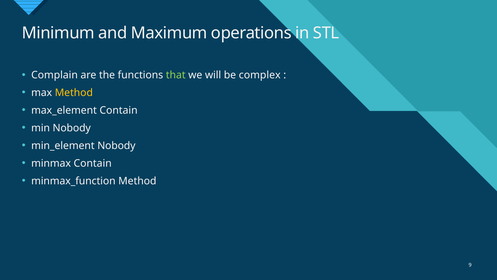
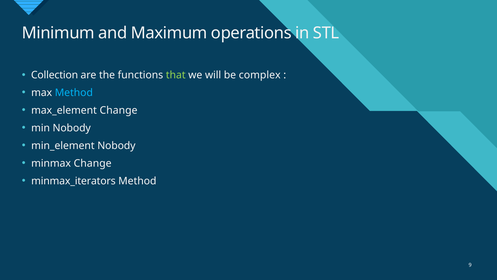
Complain: Complain -> Collection (55, 75)
Method colour: yellow -> light blue (74, 93)
max_element Contain: Contain -> Change (119, 110)
minmax Contain: Contain -> Change (93, 163)
minmax_function: minmax_function -> minmax_iterators (73, 181)
